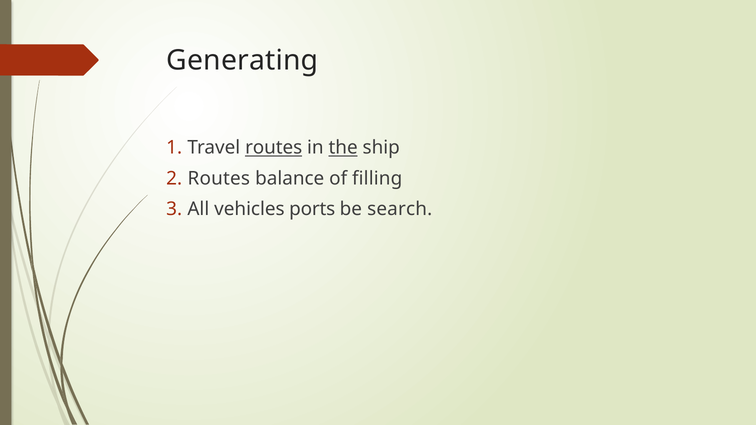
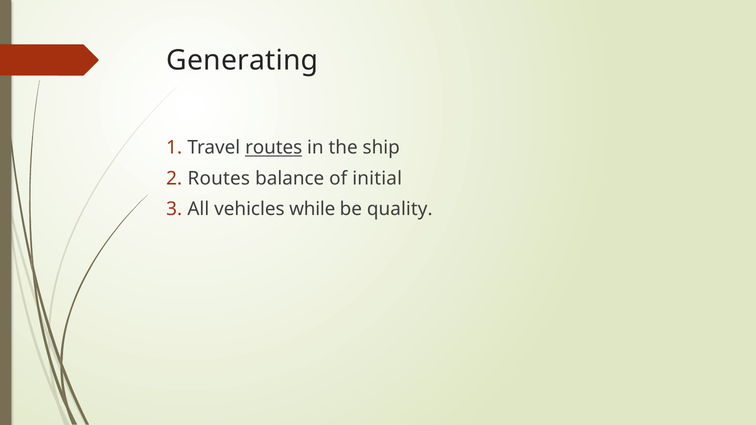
the underline: present -> none (343, 148)
filling: filling -> initial (377, 178)
ports: ports -> while (312, 209)
search: search -> quality (400, 209)
